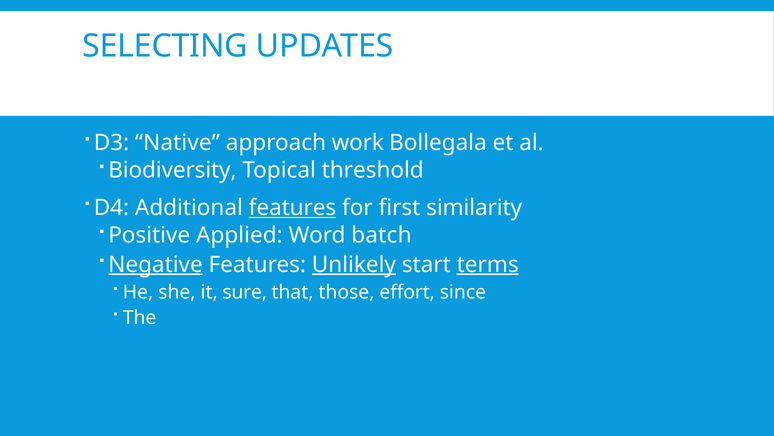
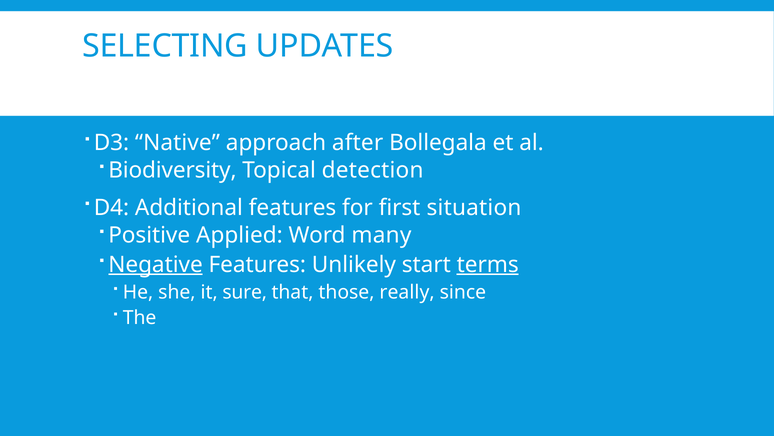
work: work -> after (358, 143)
threshold: threshold -> detection (373, 170)
features underline: present -> none (292, 207)
similarity: similarity -> situation (474, 207)
batch: batch -> many (381, 235)
Unlikely underline: present -> none (354, 264)
effort: effort -> really (407, 292)
